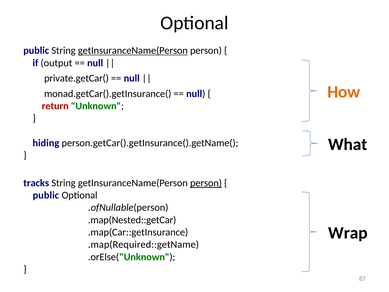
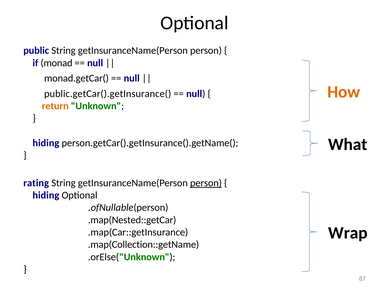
getInsuranceName(Person underline: present -> none (133, 51)
output: output -> monad (57, 63)
private.getCar(: private.getCar( -> monad.getCar( (76, 78)
monad.getCar().getInsurance(: monad.getCar().getInsurance( -> public.getCar().getInsurance( (108, 94)
return colour: red -> orange (55, 106)
tracks: tracks -> rating (36, 183)
public: public -> hiding (46, 195)
.map(Required::getName: .map(Required::getName -> .map(Collection::getName (144, 244)
